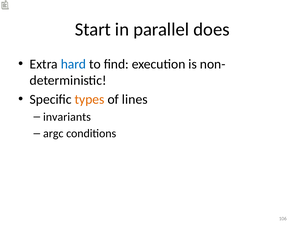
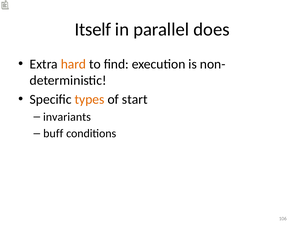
Start: Start -> Itself (93, 30)
hard colour: blue -> orange (73, 64)
lines: lines -> start (135, 99)
argc: argc -> buff (53, 133)
